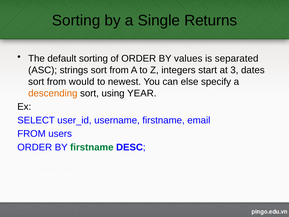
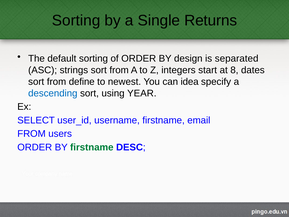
values: values -> design (188, 58)
3: 3 -> 8 (234, 70)
would: would -> define (82, 82)
else: else -> idea (190, 82)
descending colour: orange -> blue (53, 93)
